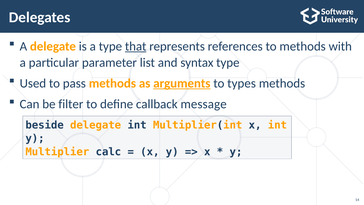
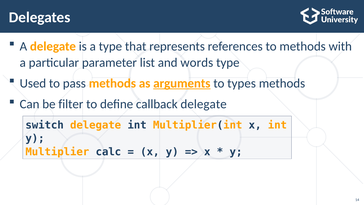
that underline: present -> none (136, 46)
syntax: syntax -> words (197, 62)
callback message: message -> delegate (204, 104)
beside: beside -> switch (45, 125)
